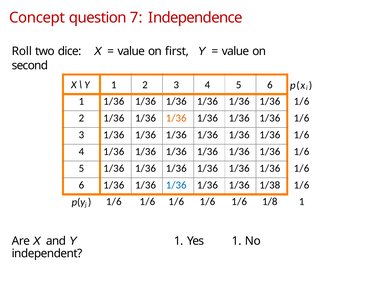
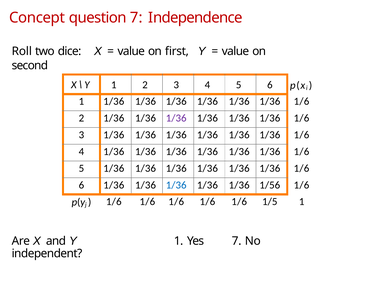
1/36 colour: orange -> purple (176, 118)
1/38: 1/38 -> 1/56 (270, 185)
1/8: 1/8 -> 1/5 (270, 201)
Yes 1: 1 -> 7 (237, 240)
